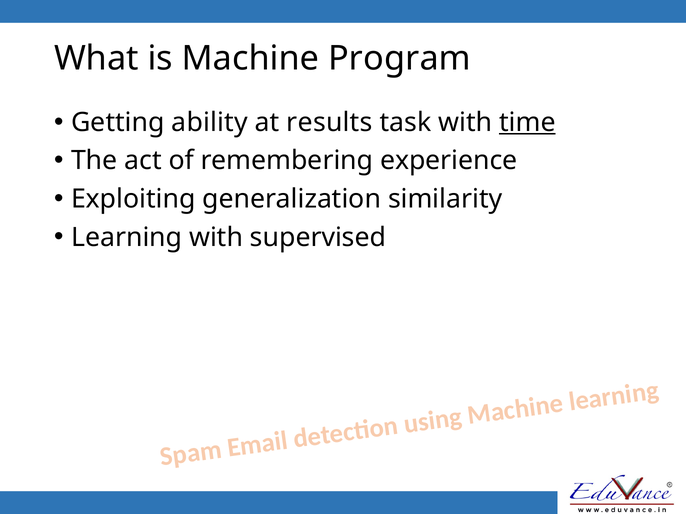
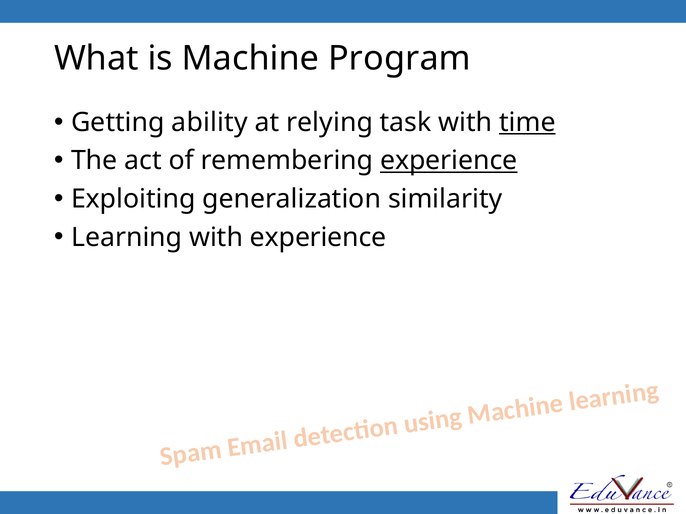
results: results -> relying (330, 122)
experience underline: none -> present (449, 161)
with supervised: supervised -> experience (318, 237)
